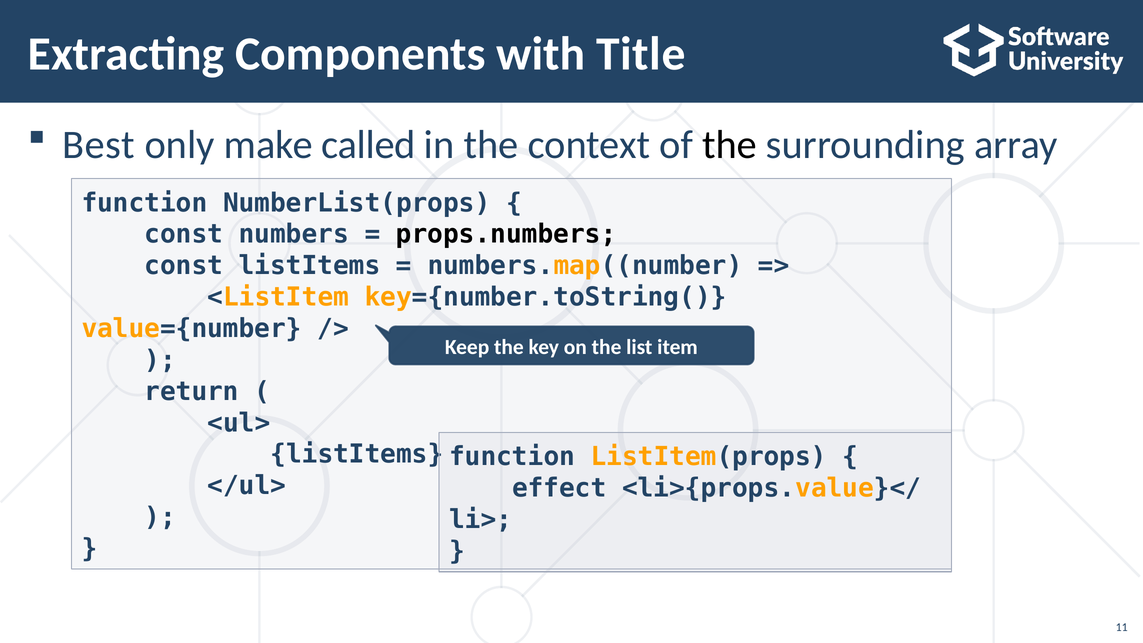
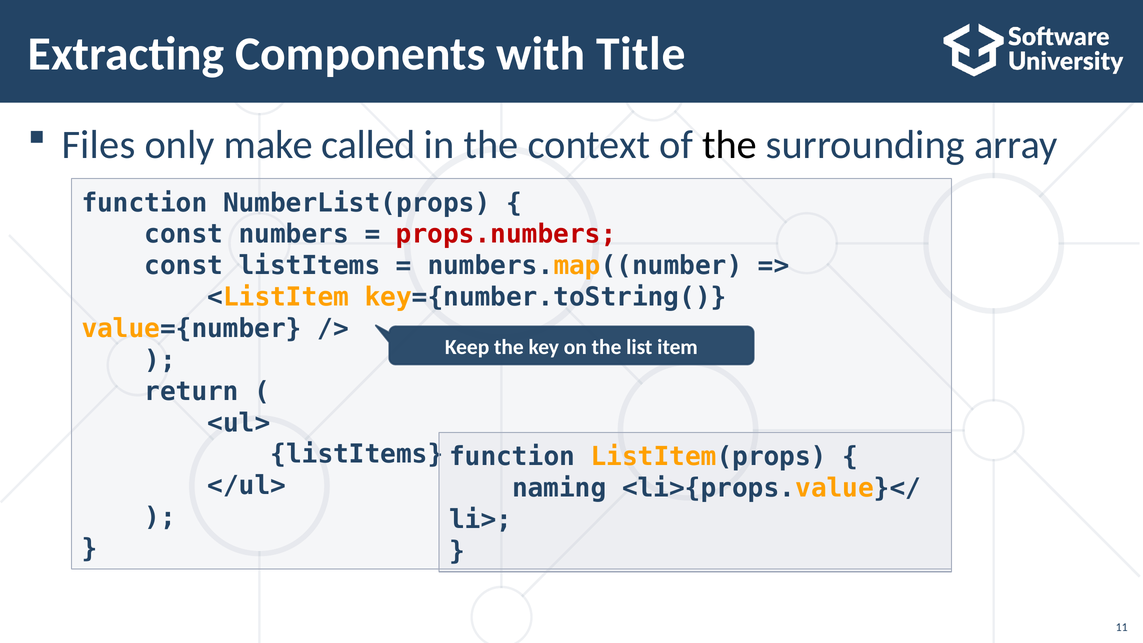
Best: Best -> Files (99, 145)
props.numbers colour: black -> red (506, 234)
effect: effect -> naming (559, 488)
